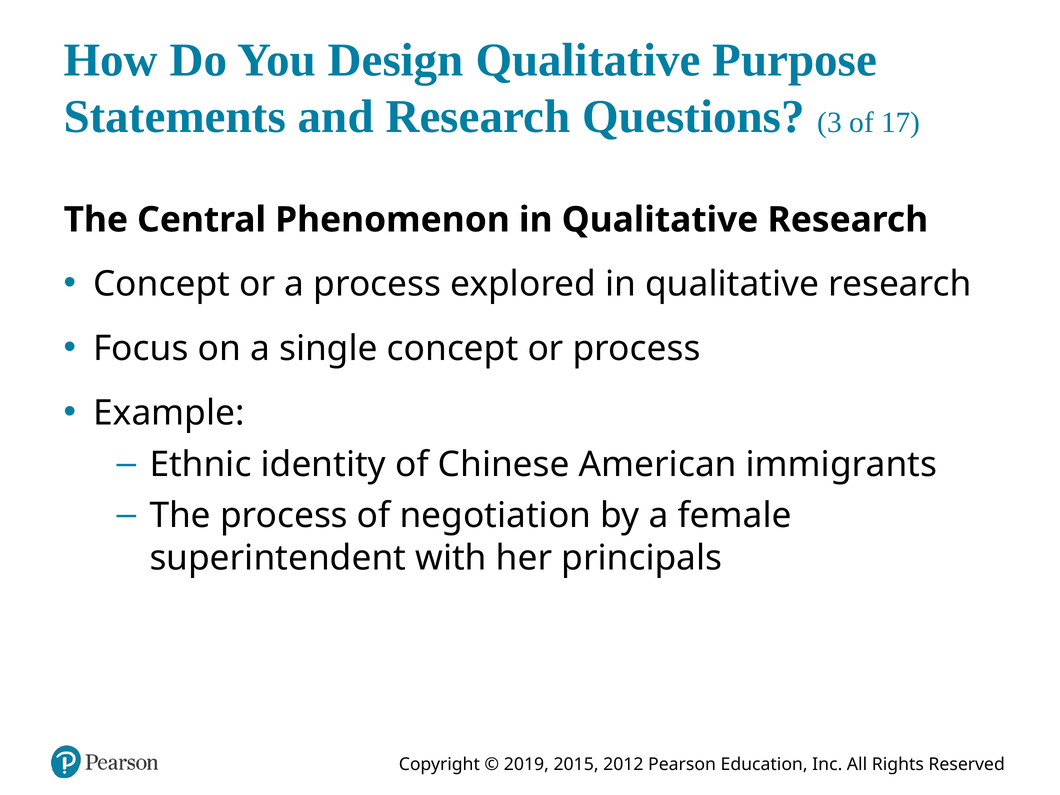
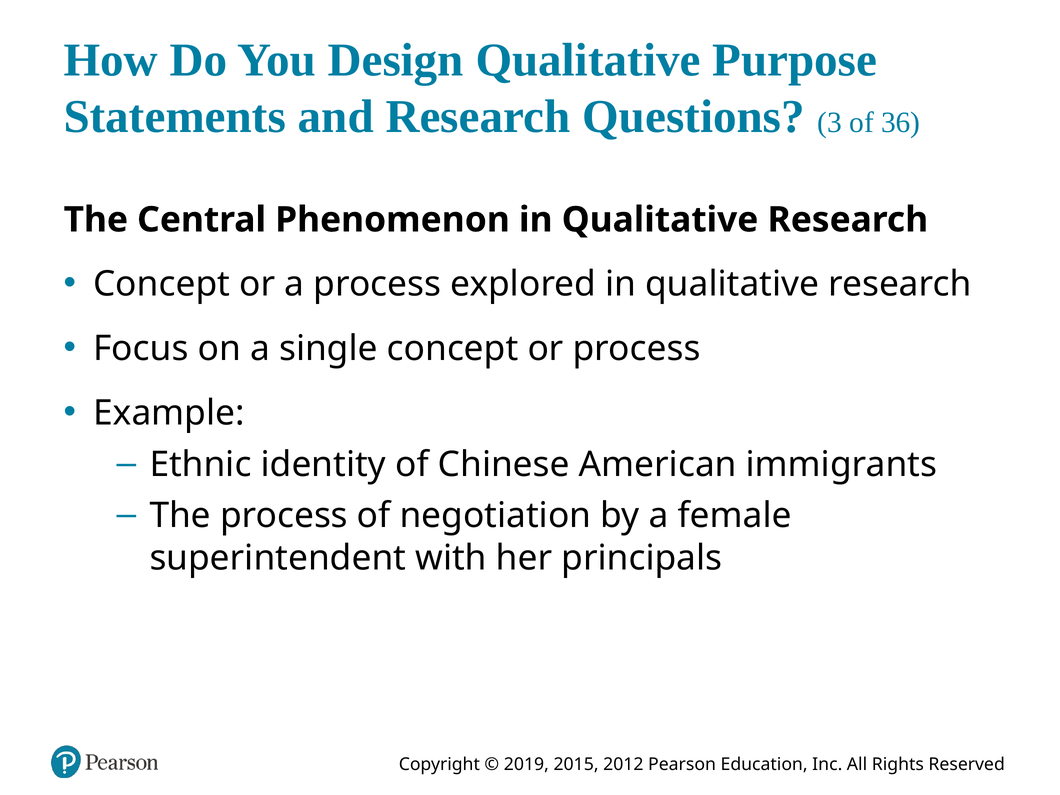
17: 17 -> 36 (900, 122)
